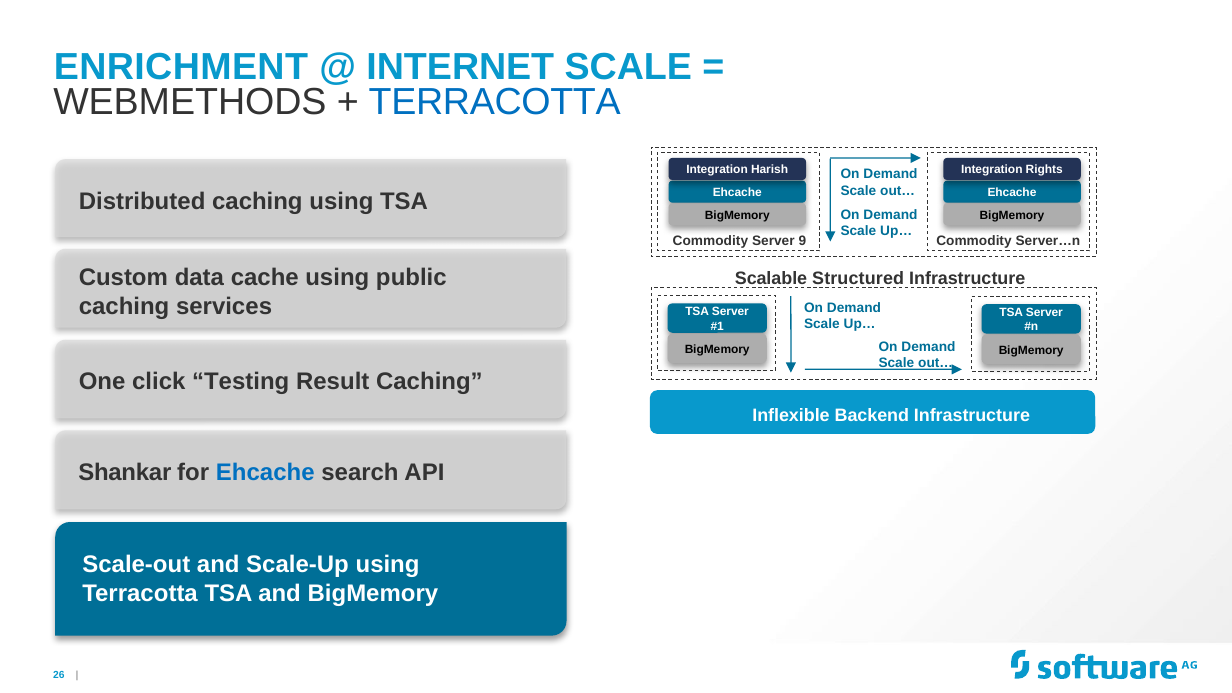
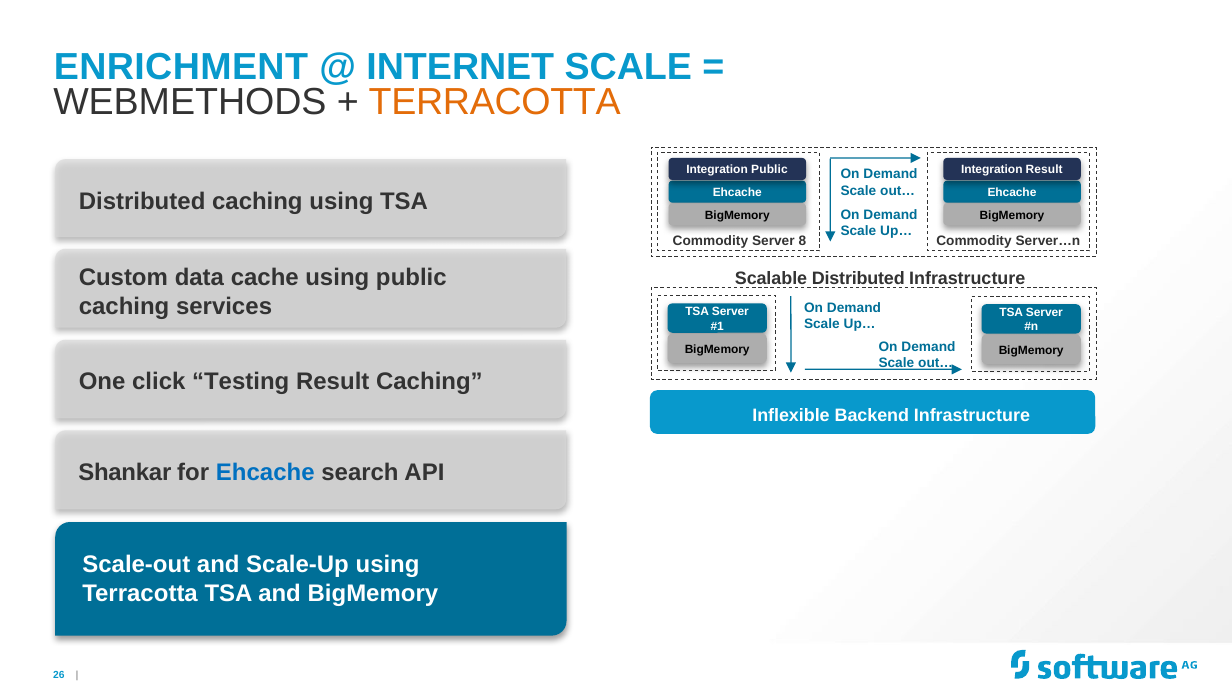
TERRACOTTA colour: blue -> orange (495, 103)
Integration Harish: Harish -> Public (769, 170)
Integration Rights: Rights -> Result (1044, 170)
9: 9 -> 8 (802, 241)
Scalable Structured: Structured -> Distributed (858, 278)
